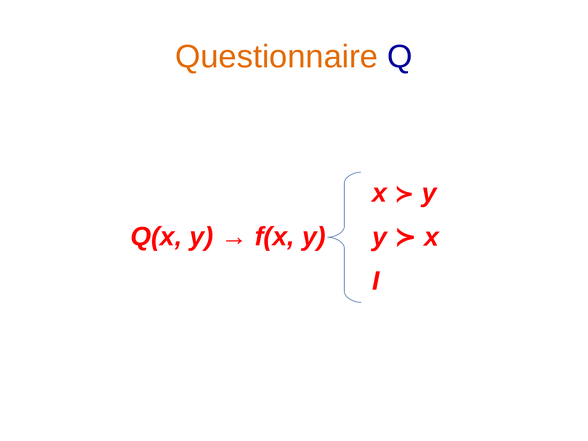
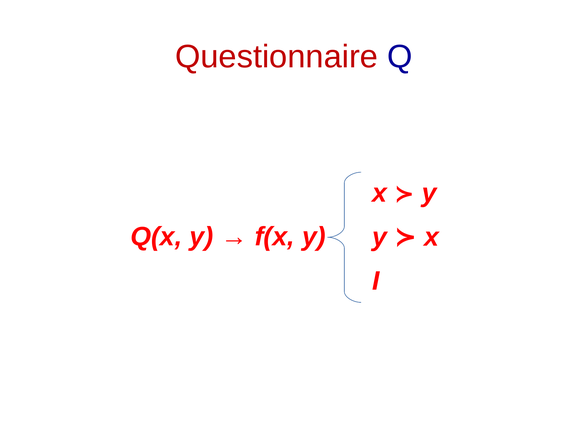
Questionnaire colour: orange -> red (277, 57)
